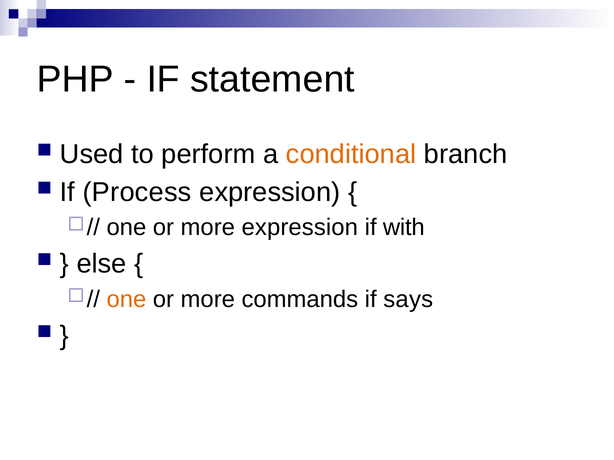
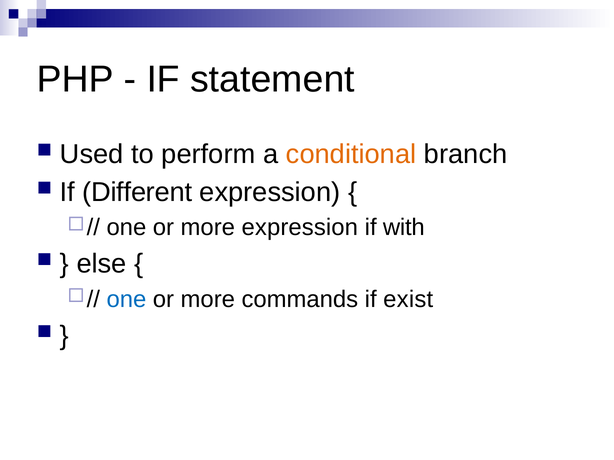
Process: Process -> Different (137, 193)
one colour: orange -> blue (126, 300)
says: says -> exist (408, 300)
